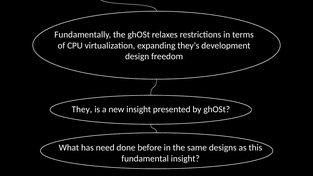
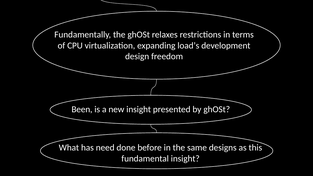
they’s: they’s -> load’s (188, 46)
They: They -> Been (82, 110)
